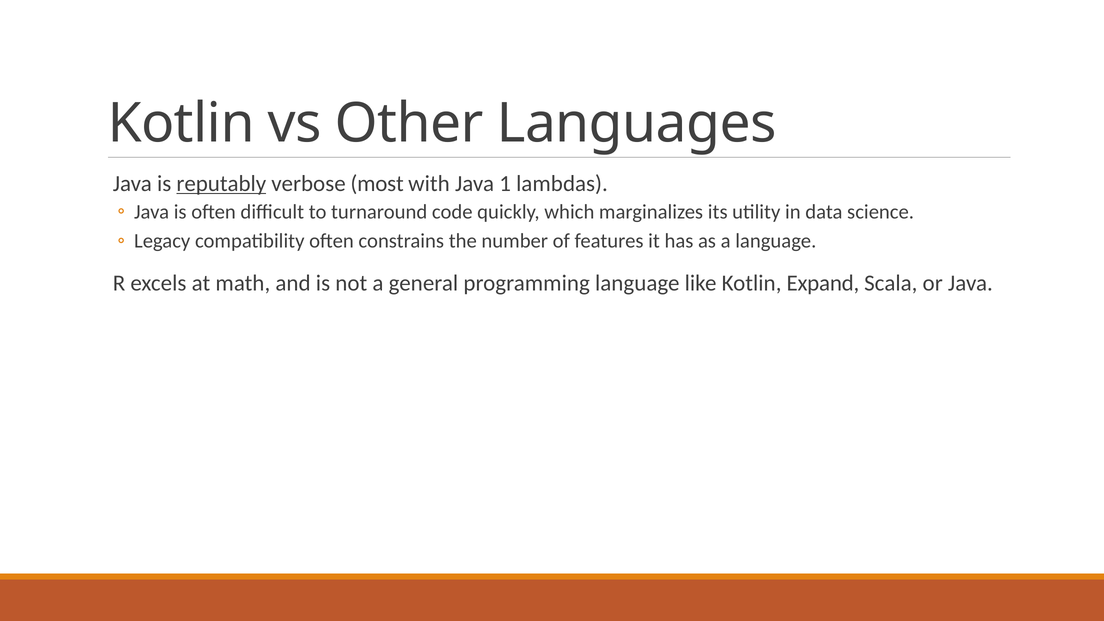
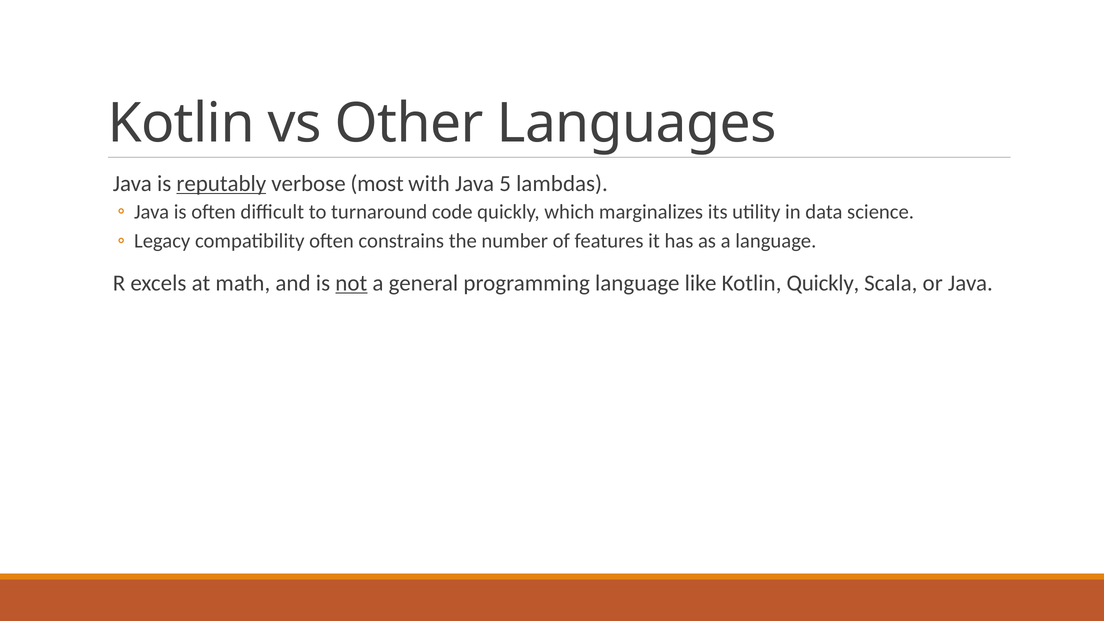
1: 1 -> 5 (505, 184)
not underline: none -> present (351, 283)
Kotlin Expand: Expand -> Quickly (823, 283)
